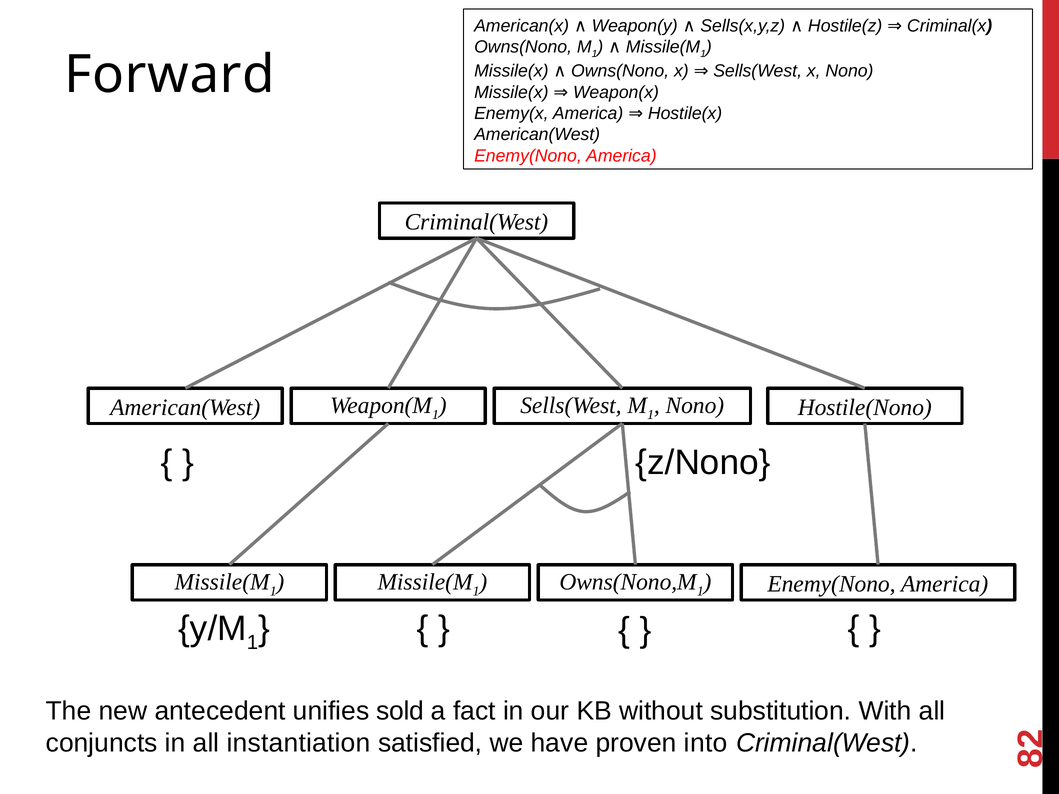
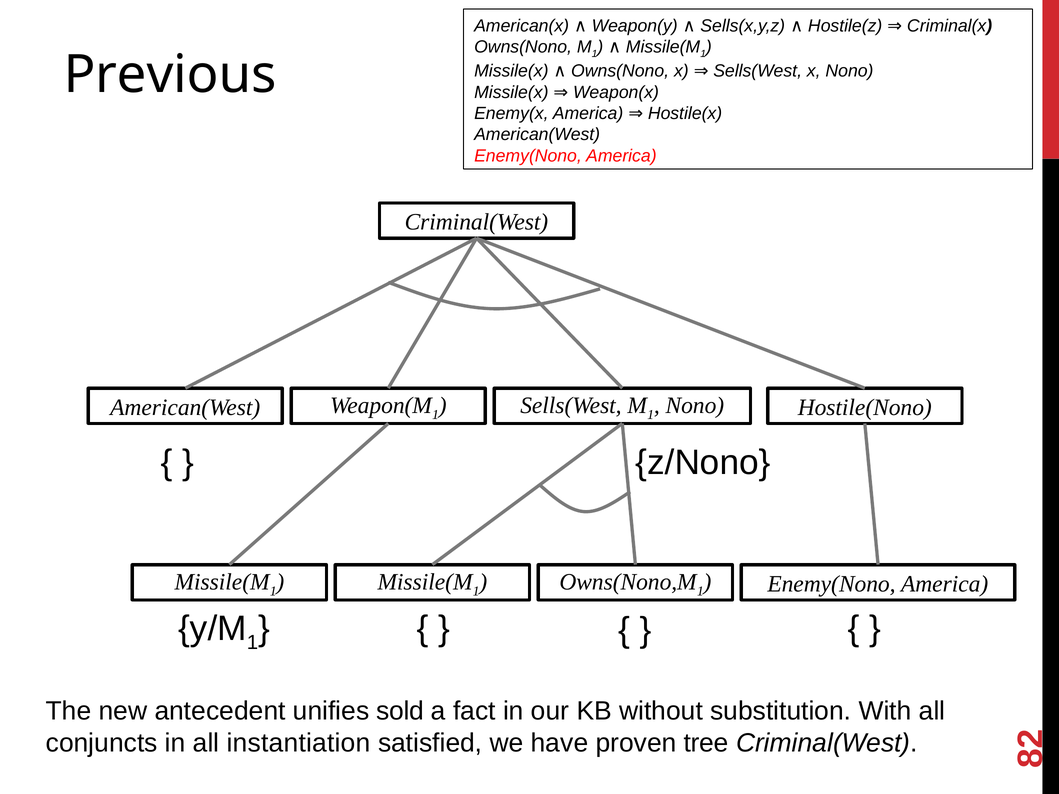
Forward: Forward -> Previous (170, 75)
into: into -> tree (706, 743)
